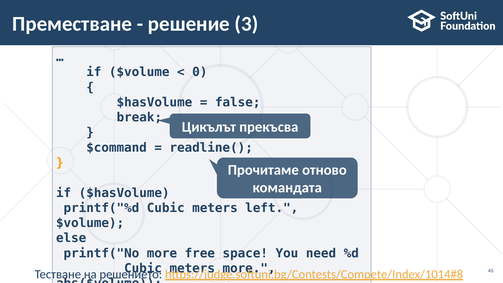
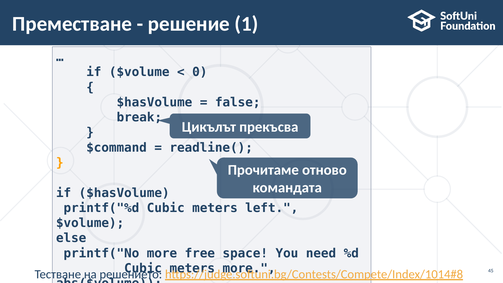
3: 3 -> 1 (246, 24)
